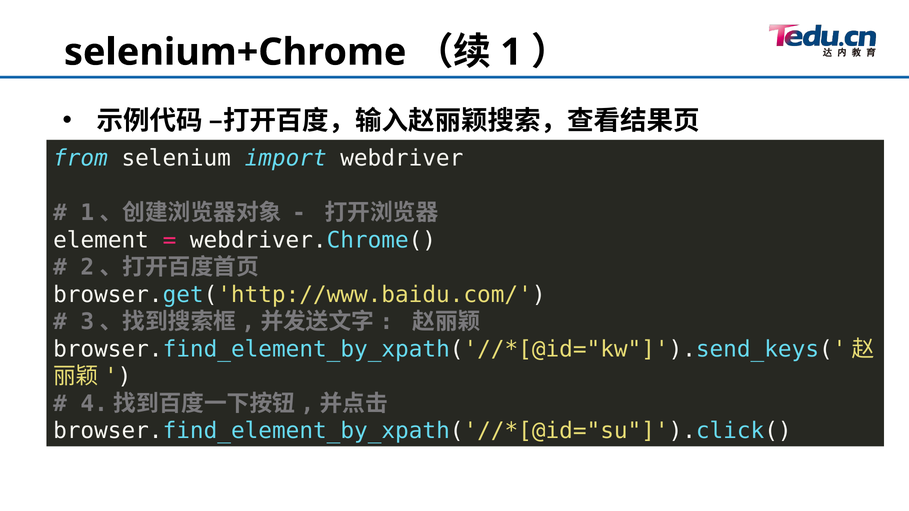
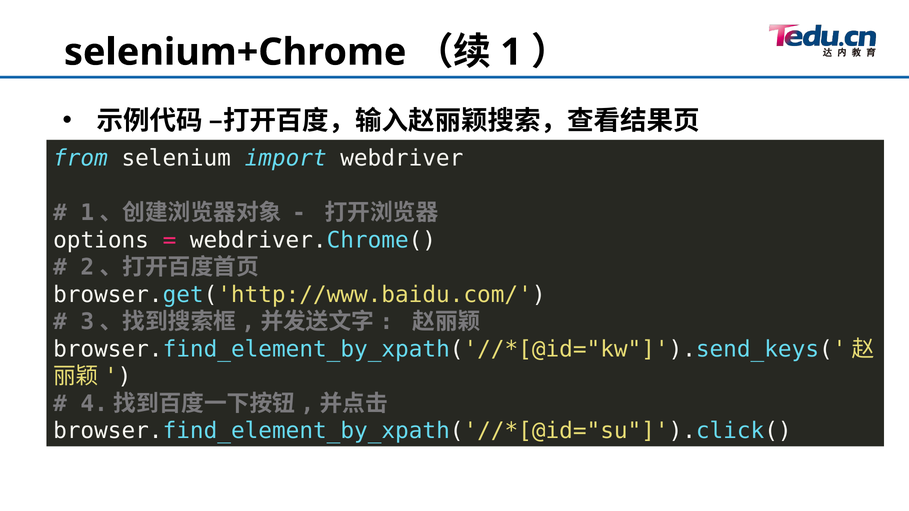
element: element -> options (101, 240)
